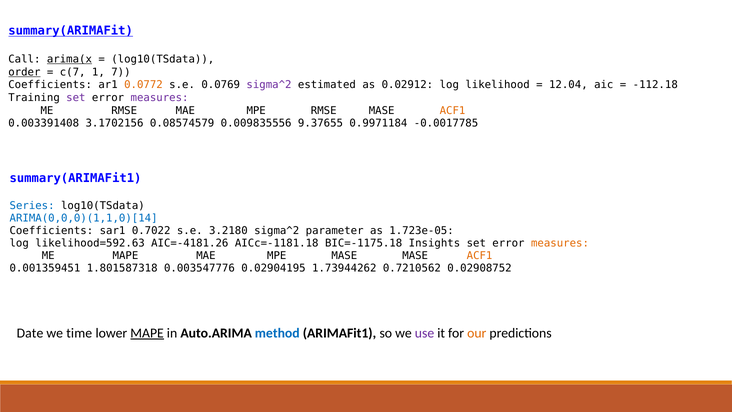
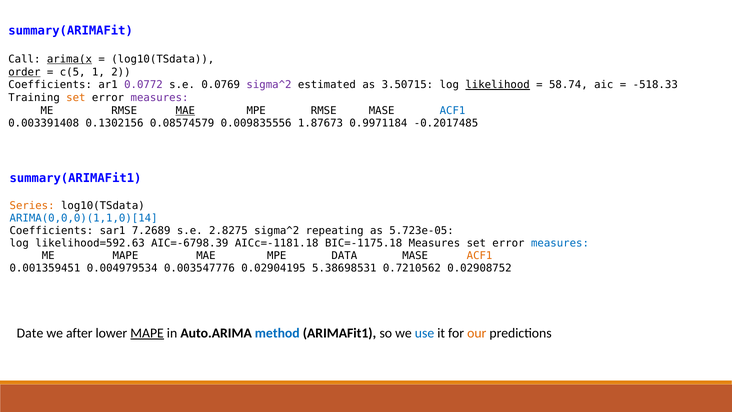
summary(ARIMAFit underline: present -> none (71, 31)
c(7: c(7 -> c(5 (73, 72)
7: 7 -> 2 (121, 72)
0.0772 colour: orange -> purple (143, 85)
0.02912: 0.02912 -> 3.50715 (407, 85)
likelihood underline: none -> present (498, 85)
12.04: 12.04 -> 58.74 (568, 85)
-112.18: -112.18 -> -518.33 (655, 85)
set colour: purple -> orange (76, 98)
MAE underline: none -> present (185, 110)
ACF1 colour: orange -> blue (453, 110)
3.1702156: 3.1702156 -> 0.1302156 (114, 123)
9.37655: 9.37655 -> 1.87673 (320, 123)
-0.0017785: -0.0017785 -> -0.2017485 (446, 123)
Series colour: blue -> orange (32, 206)
0.7022: 0.7022 -> 7.2689 (151, 231)
3.2180: 3.2180 -> 2.8275 (228, 231)
parameter: parameter -> repeating (335, 231)
1.723e-05: 1.723e-05 -> 5.723e-05 (422, 231)
AIC=-4181.26: AIC=-4181.26 -> AIC=-6798.39 (190, 243)
BIC=-1175.18 Insights: Insights -> Measures (434, 243)
measures colour: orange -> blue (560, 243)
MPE MASE: MASE -> DATA (344, 256)
1.801587318: 1.801587318 -> 0.004979534 (122, 268)
1.73944262: 1.73944262 -> 5.38698531 (344, 268)
time: time -> after (79, 333)
use colour: purple -> blue (425, 333)
